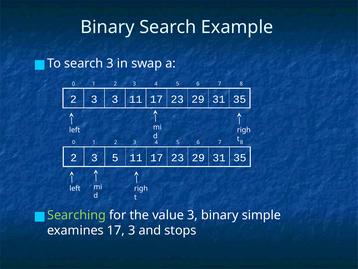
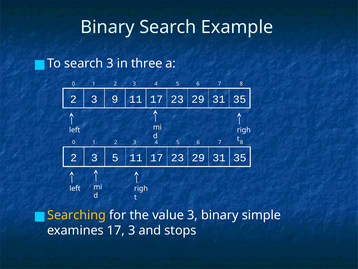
swap: swap -> three (147, 63)
3 3: 3 -> 9 (115, 99)
Searching colour: light green -> yellow (77, 215)
